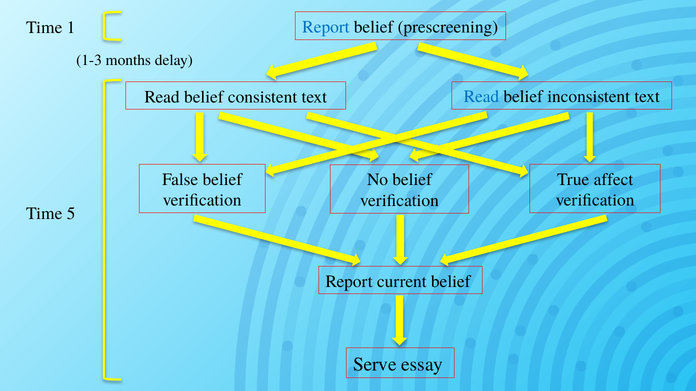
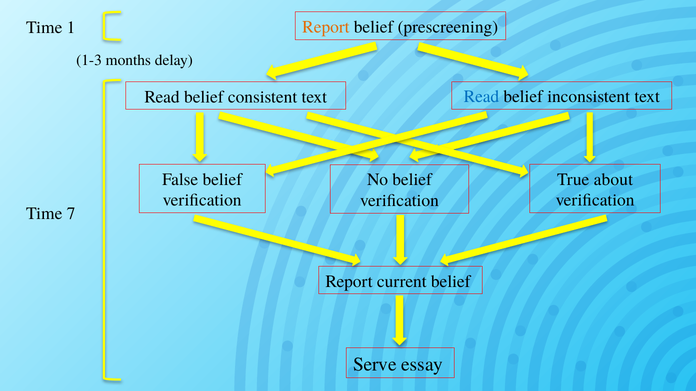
Report colour: blue -> orange (326, 27)
affect: affect -> about (613, 180)
5: 5 -> 7 (71, 214)
